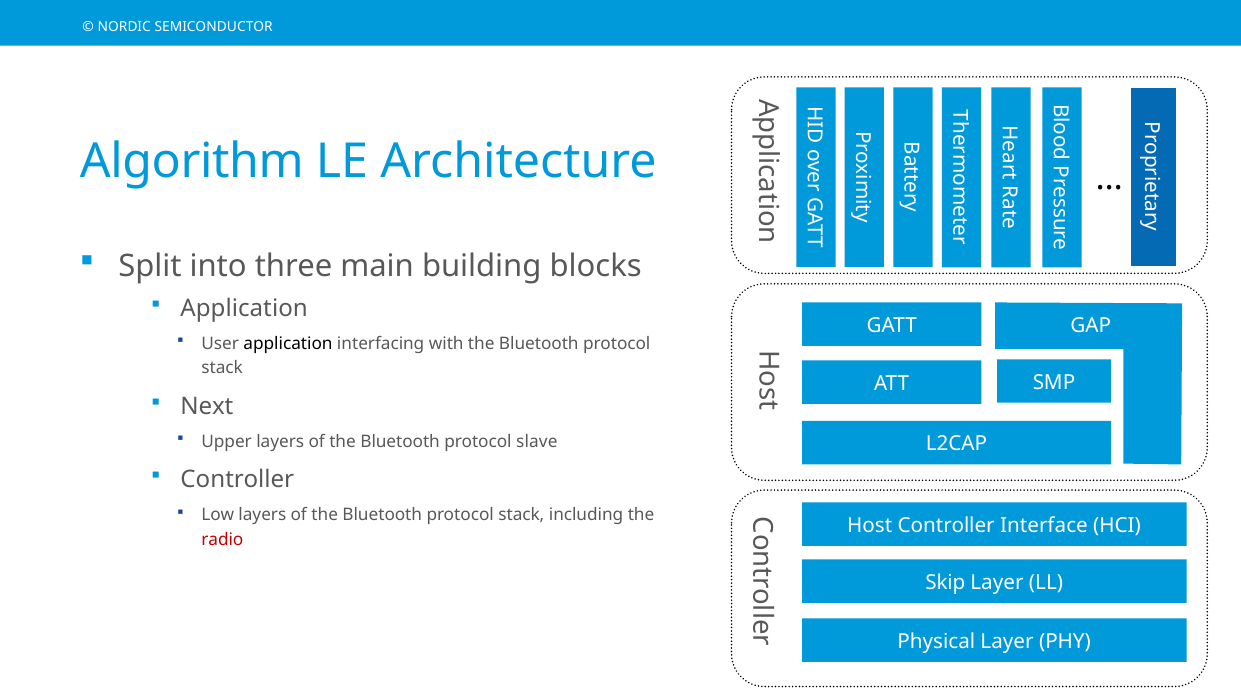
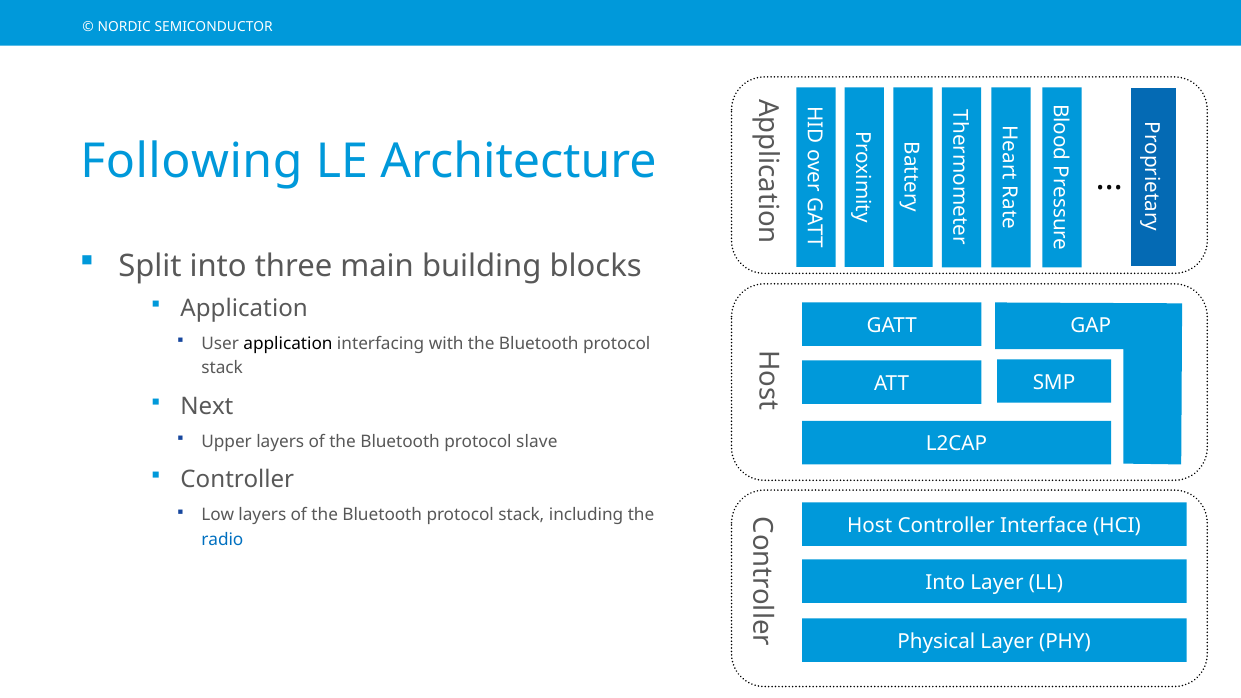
Algorithm: Algorithm -> Following (191, 161)
radio colour: red -> blue (222, 540)
Skip: Skip -> Into (945, 583)
